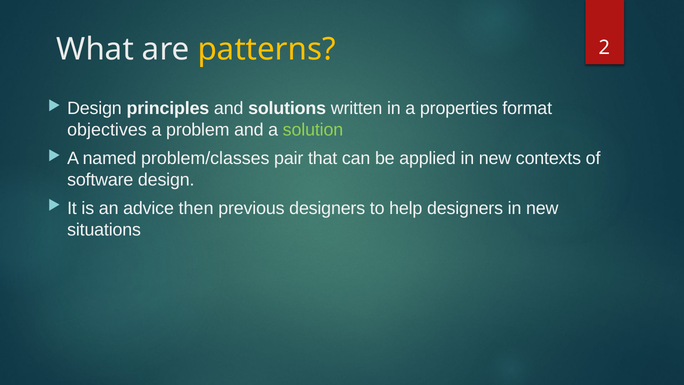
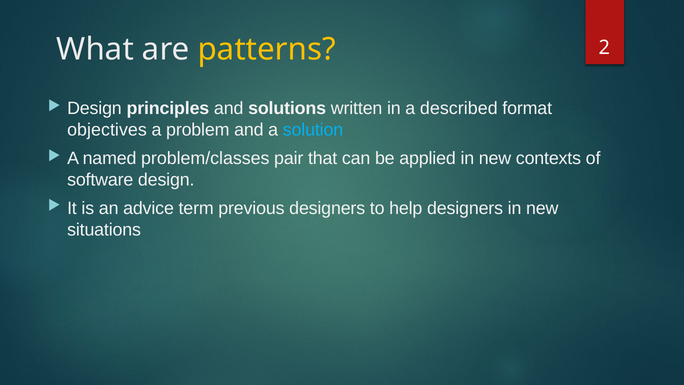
properties: properties -> described (459, 109)
solution colour: light green -> light blue (313, 130)
then: then -> term (196, 208)
